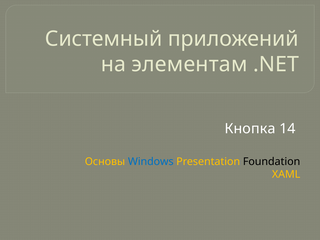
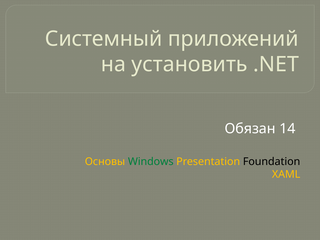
элементам: элементам -> установить (190, 64)
Кнопка: Кнопка -> Обязан (250, 129)
Windows colour: blue -> green (151, 161)
